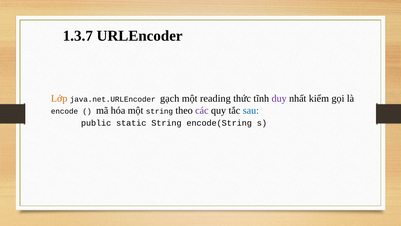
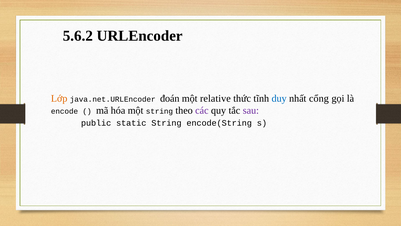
1.3.7: 1.3.7 -> 5.6.2 (78, 36)
gạch: gạch -> đoán (170, 98)
reading: reading -> relative (215, 98)
duy colour: purple -> blue (279, 98)
kiểm: kiểm -> cổng (319, 98)
sau colour: blue -> purple (251, 110)
